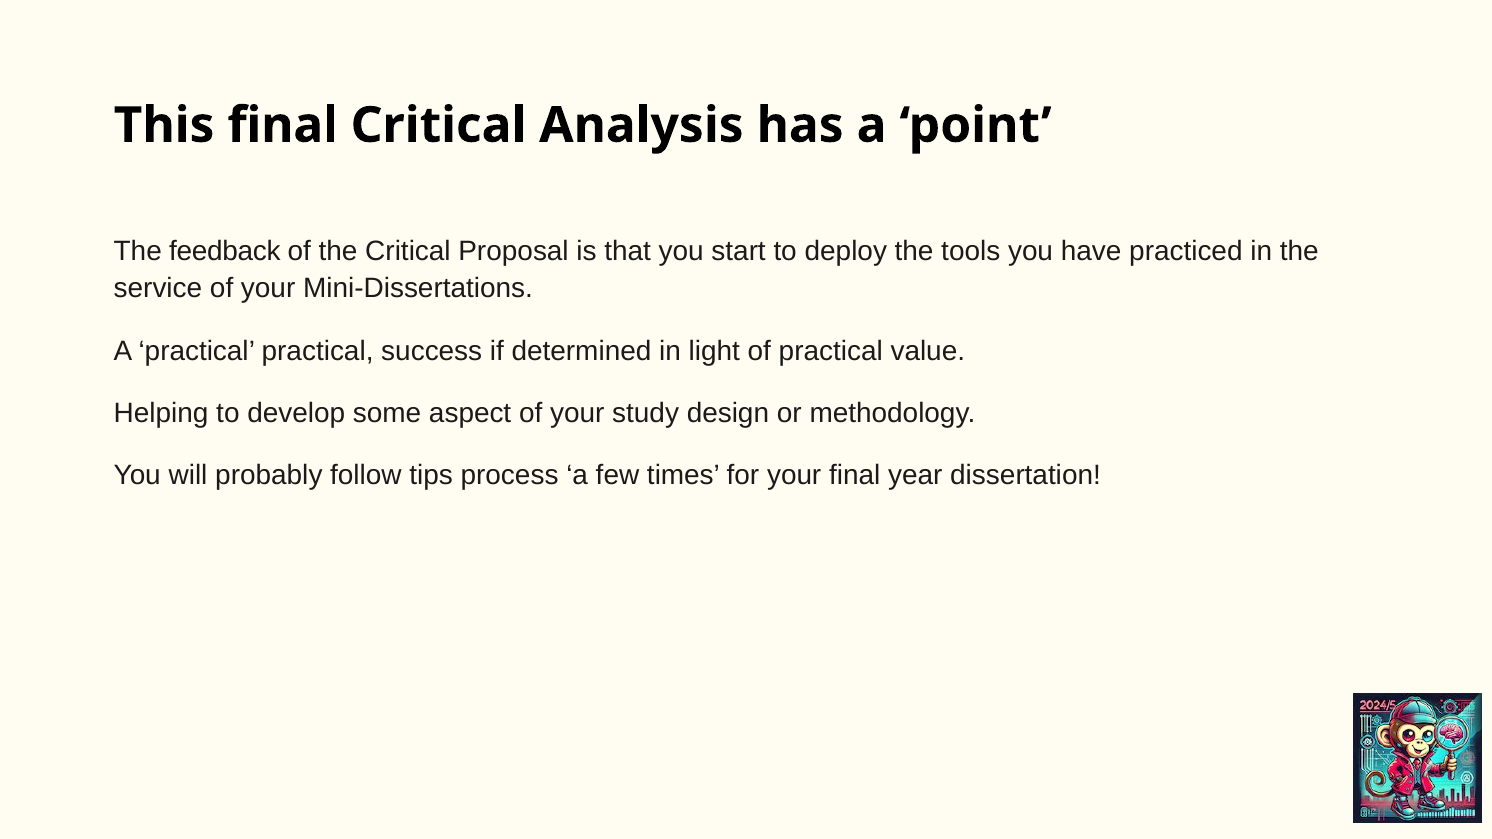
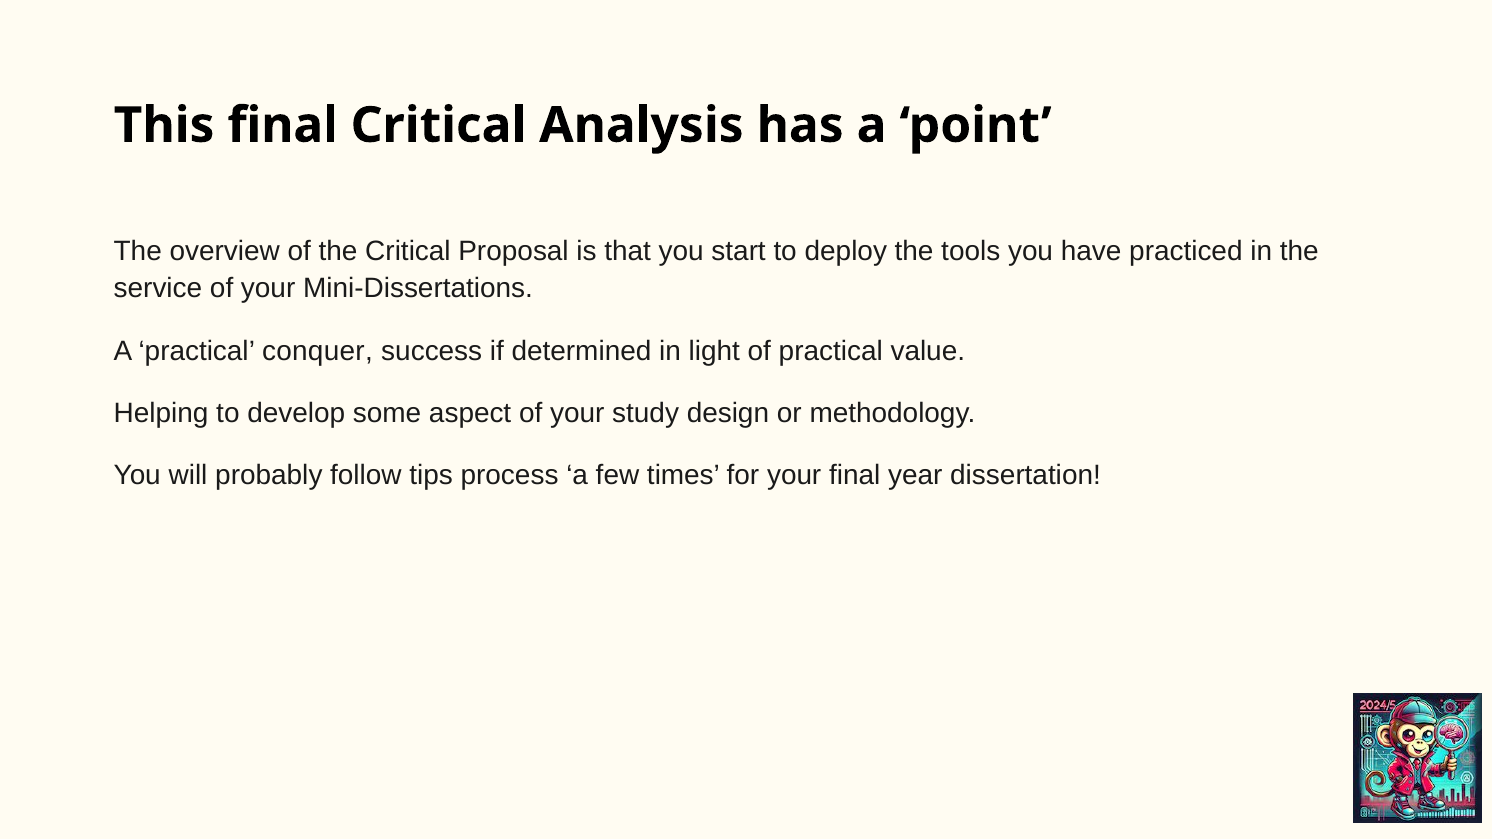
feedback: feedback -> overview (225, 251)
practical practical: practical -> conquer (317, 351)
